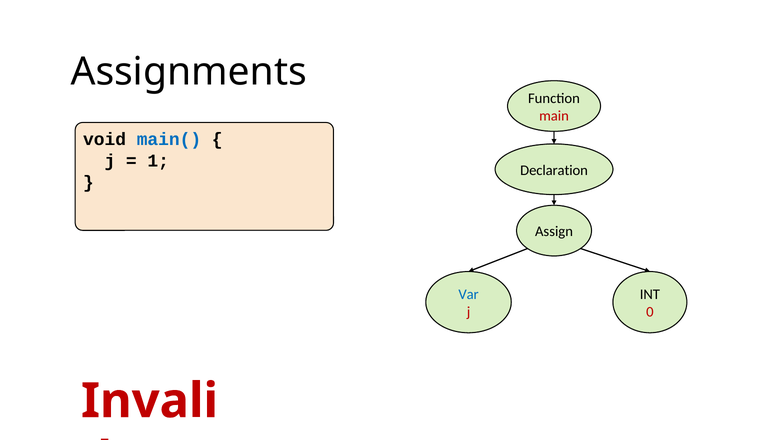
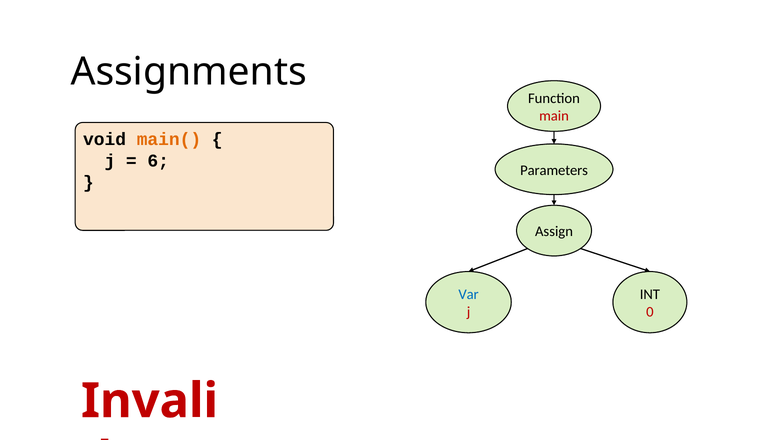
main( colour: blue -> orange (169, 139)
1: 1 -> 6 (158, 161)
Declaration: Declaration -> Parameters (554, 170)
